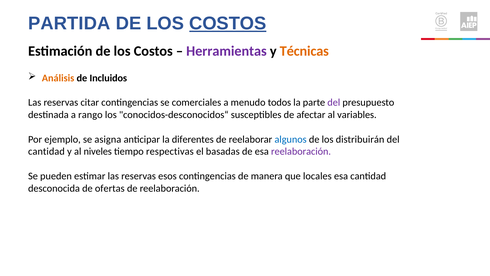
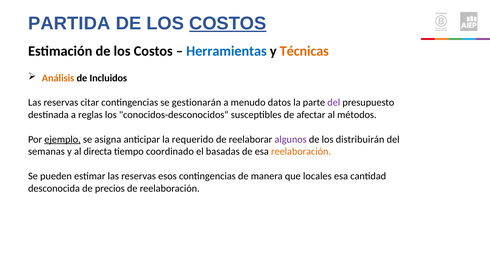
Herramientas colour: purple -> blue (226, 51)
comerciales: comerciales -> gestionarán (196, 102)
todos: todos -> datos (279, 102)
rango: rango -> reglas (90, 115)
variables: variables -> métodos (357, 115)
ejemplo underline: none -> present (63, 139)
diferentes: diferentes -> requerido (193, 139)
algunos colour: blue -> purple (291, 139)
cantidad: cantidad -> semanas (46, 151)
niveles: niveles -> directa (98, 151)
respectivas: respectivas -> coordinado (170, 151)
reelaboración colour: purple -> orange (301, 151)
ofertas: ofertas -> precios (110, 188)
